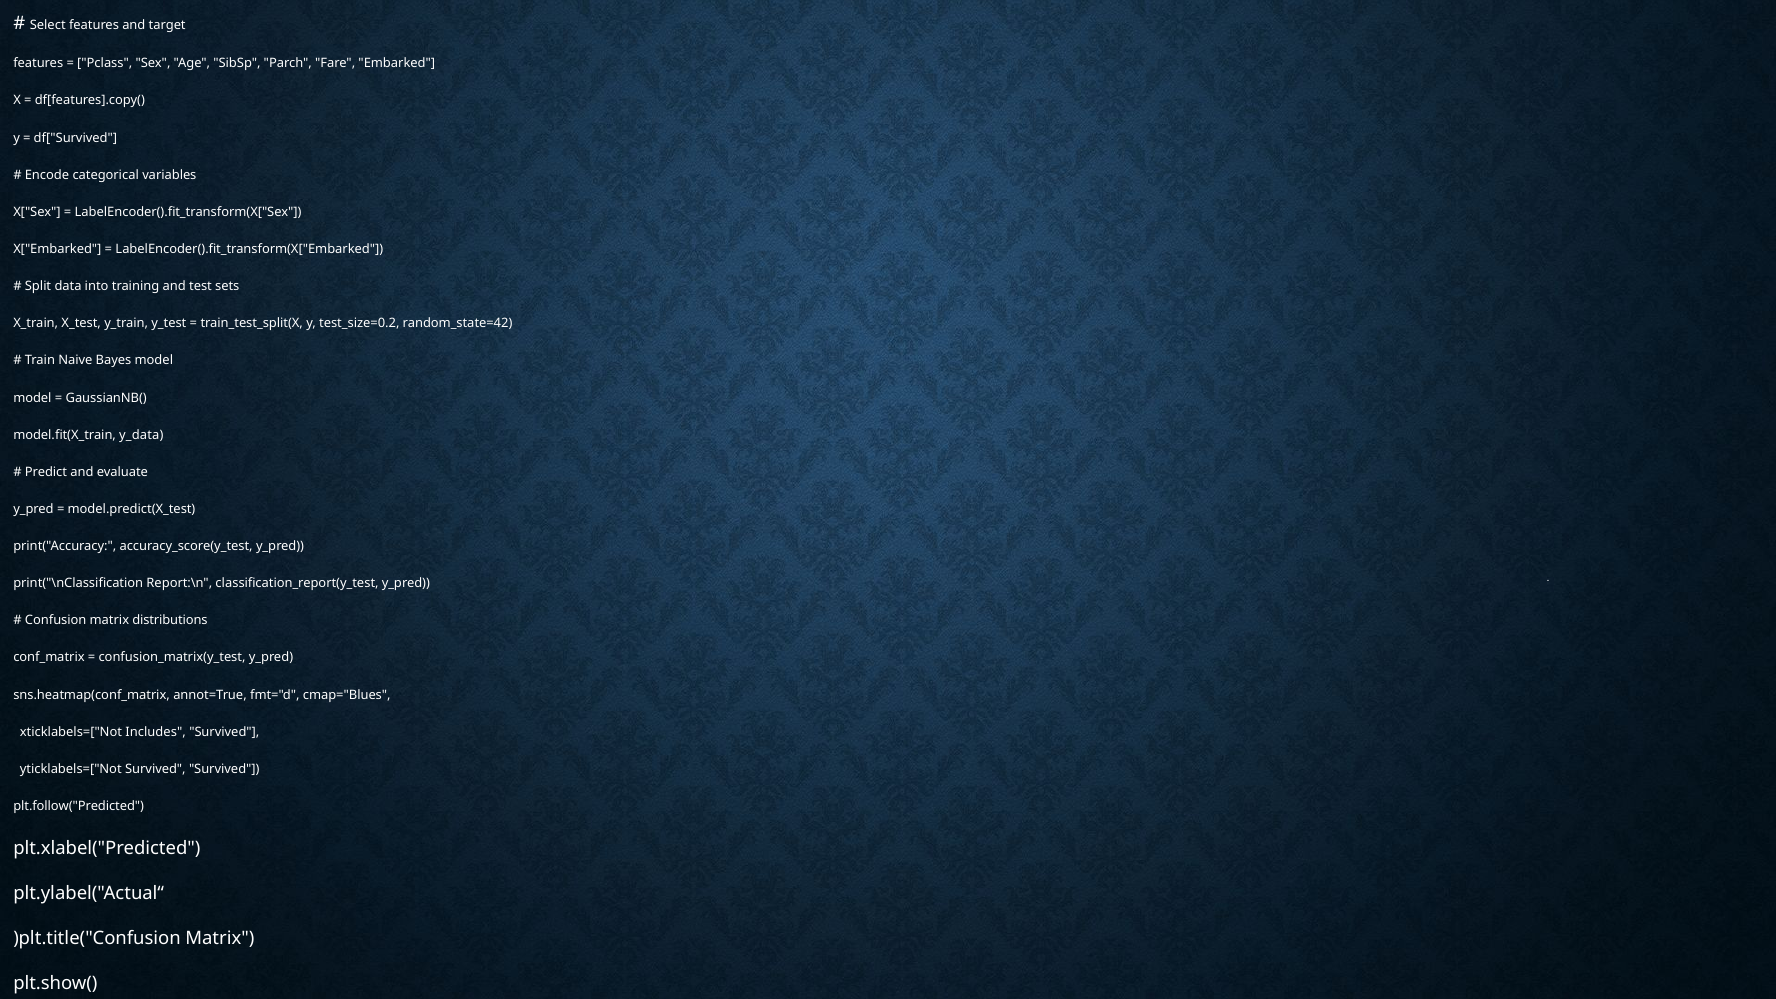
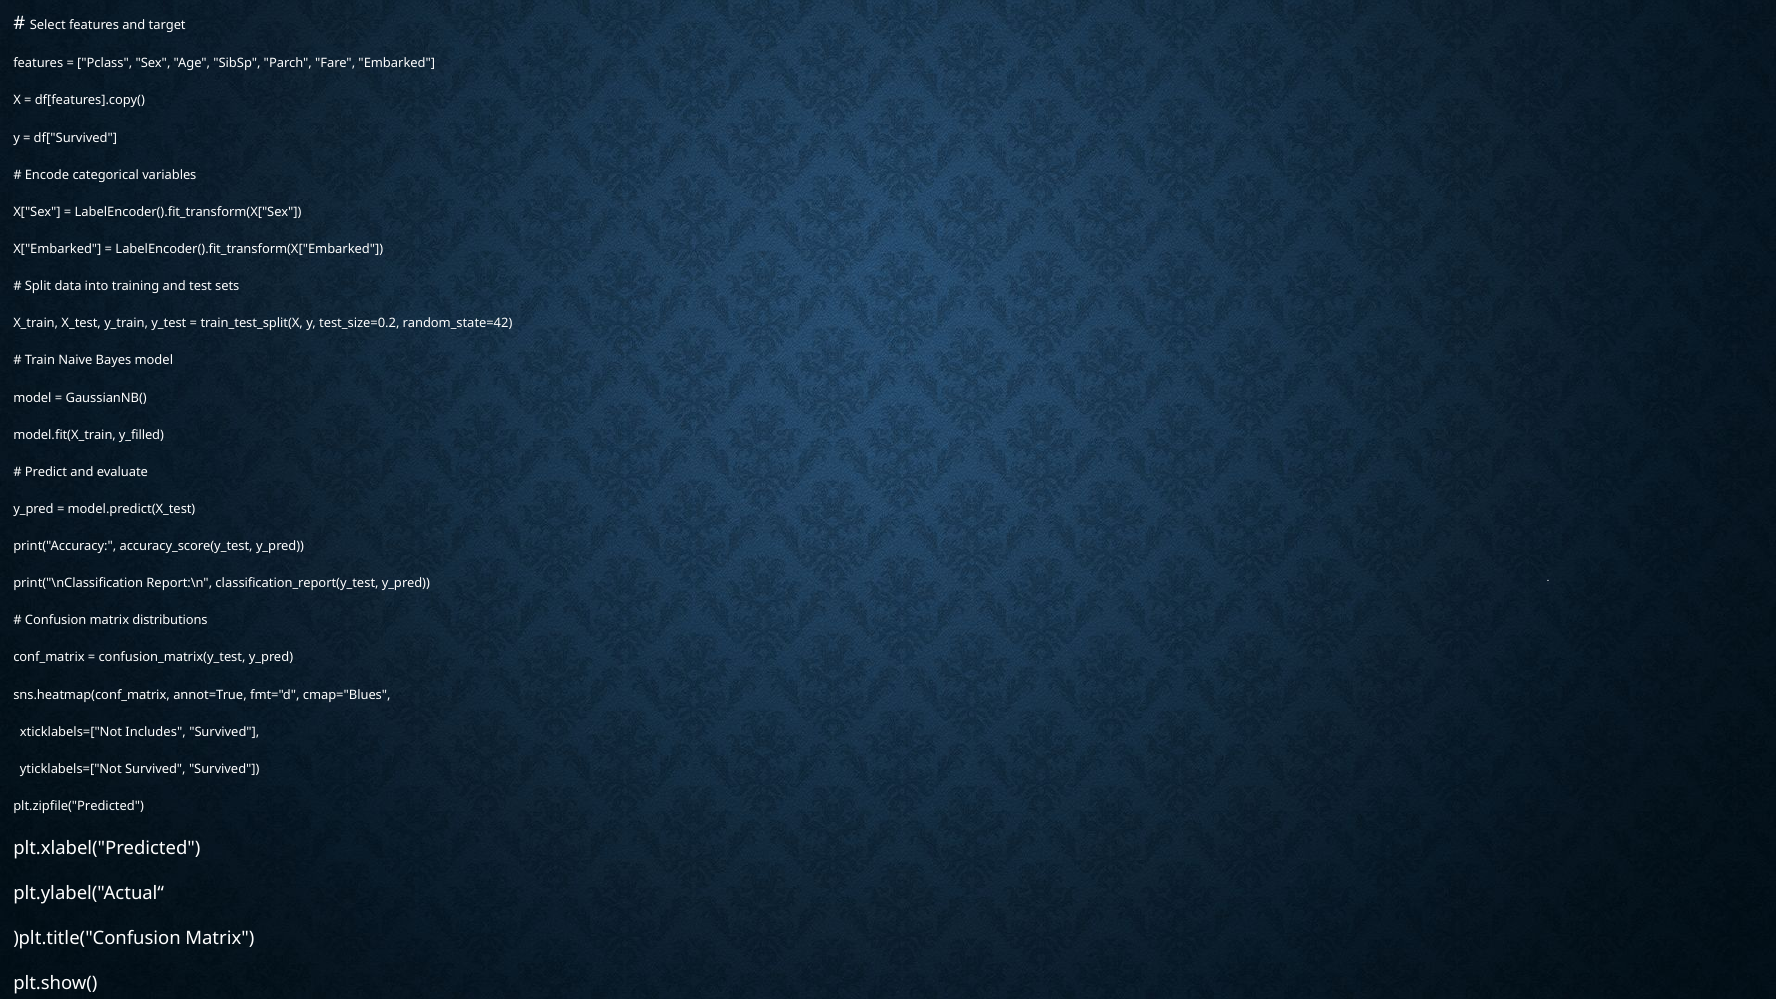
y_data: y_data -> y_filled (141, 435)
plt.follow("Predicted: plt.follow("Predicted -> plt.zipfile("Predicted (79, 806)
